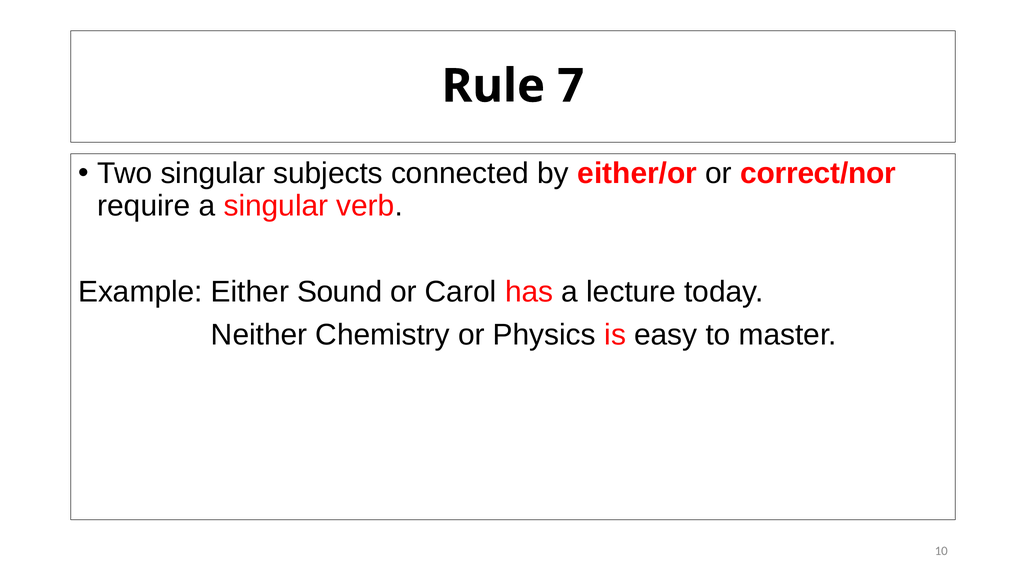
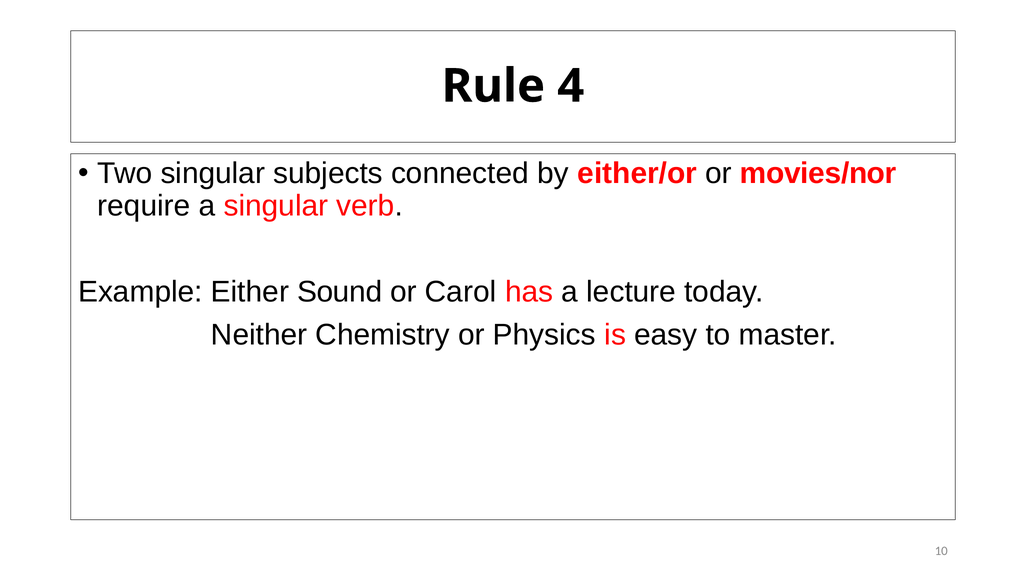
7: 7 -> 4 (571, 86)
correct/nor: correct/nor -> movies/nor (818, 173)
